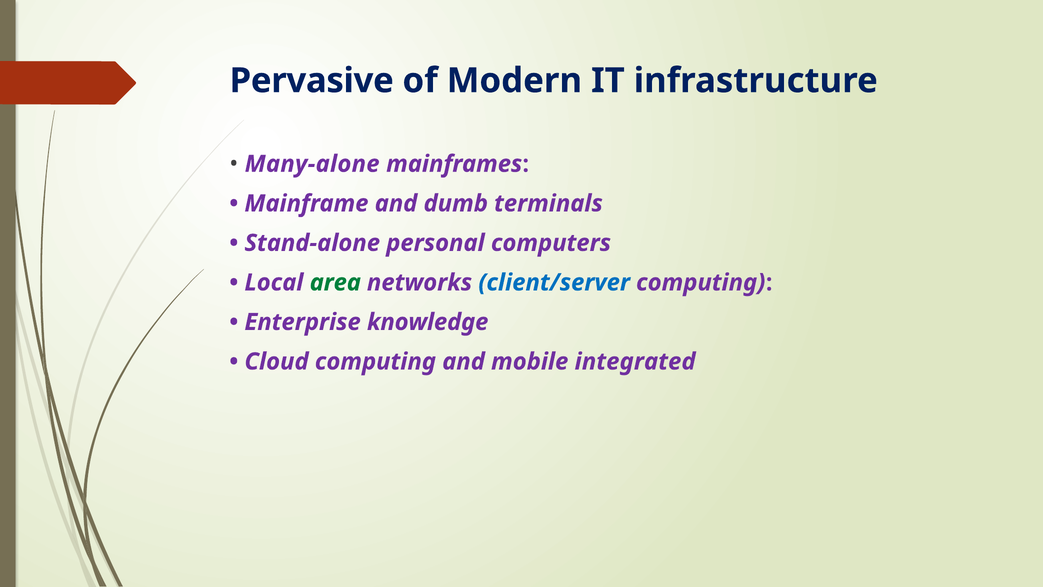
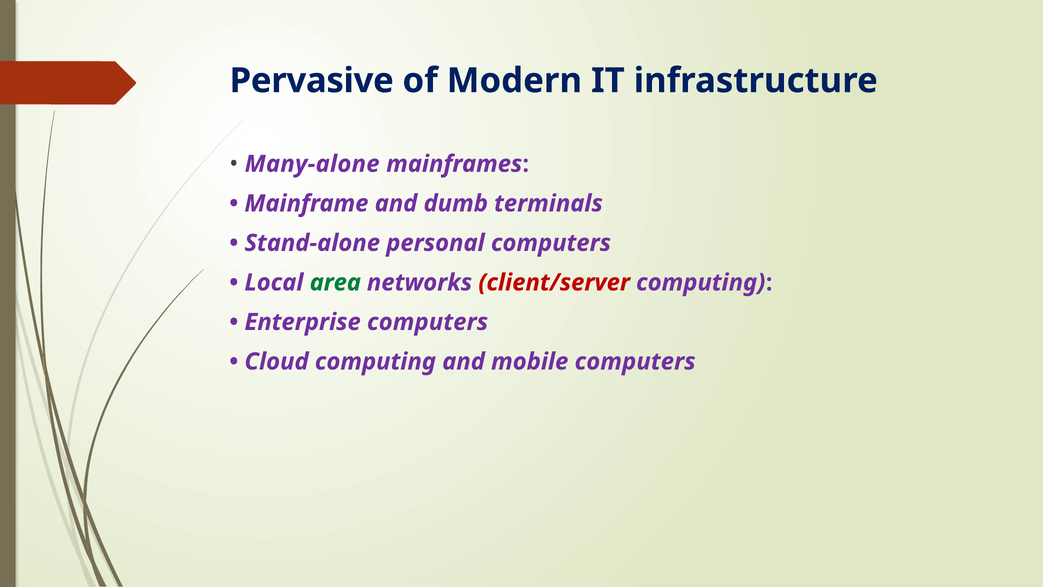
client/server colour: blue -> red (554, 282)
Enterprise knowledge: knowledge -> computers (428, 322)
mobile integrated: integrated -> computers (635, 361)
